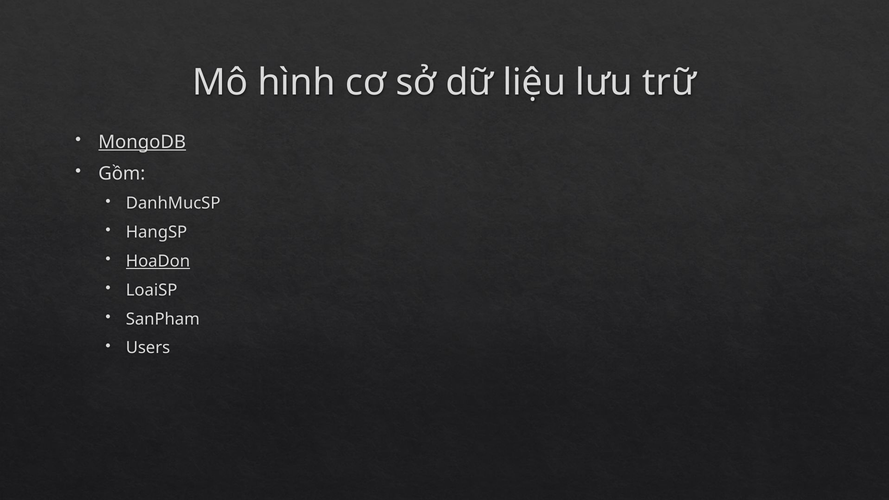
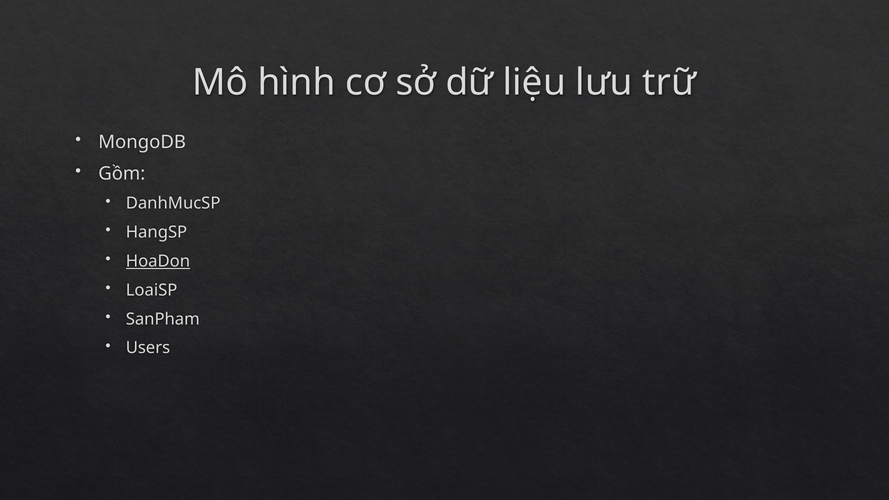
MongoDB underline: present -> none (142, 142)
